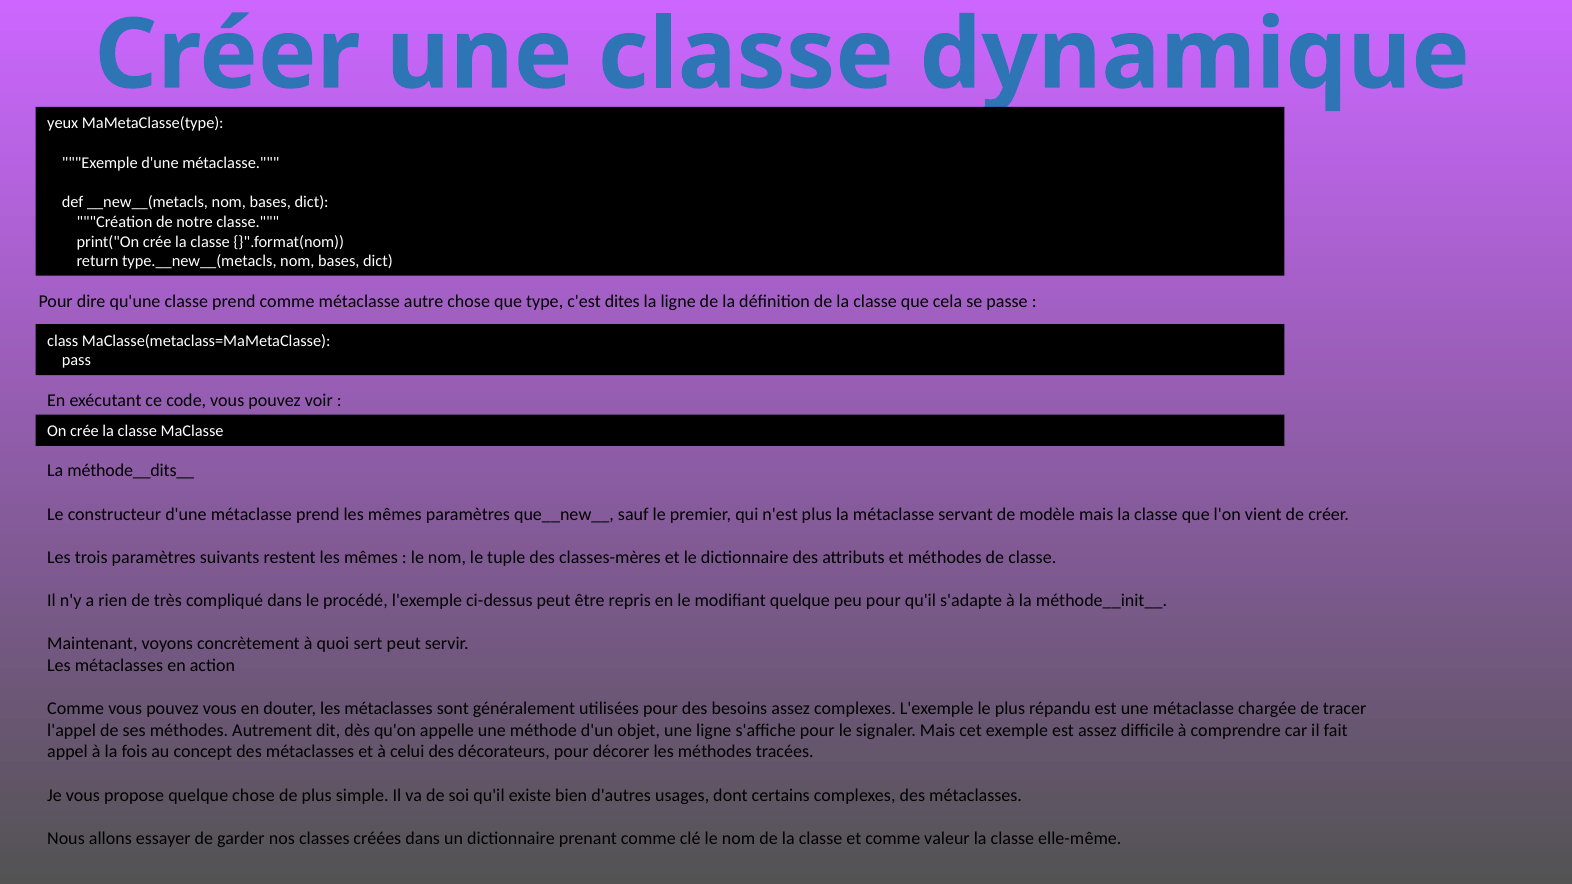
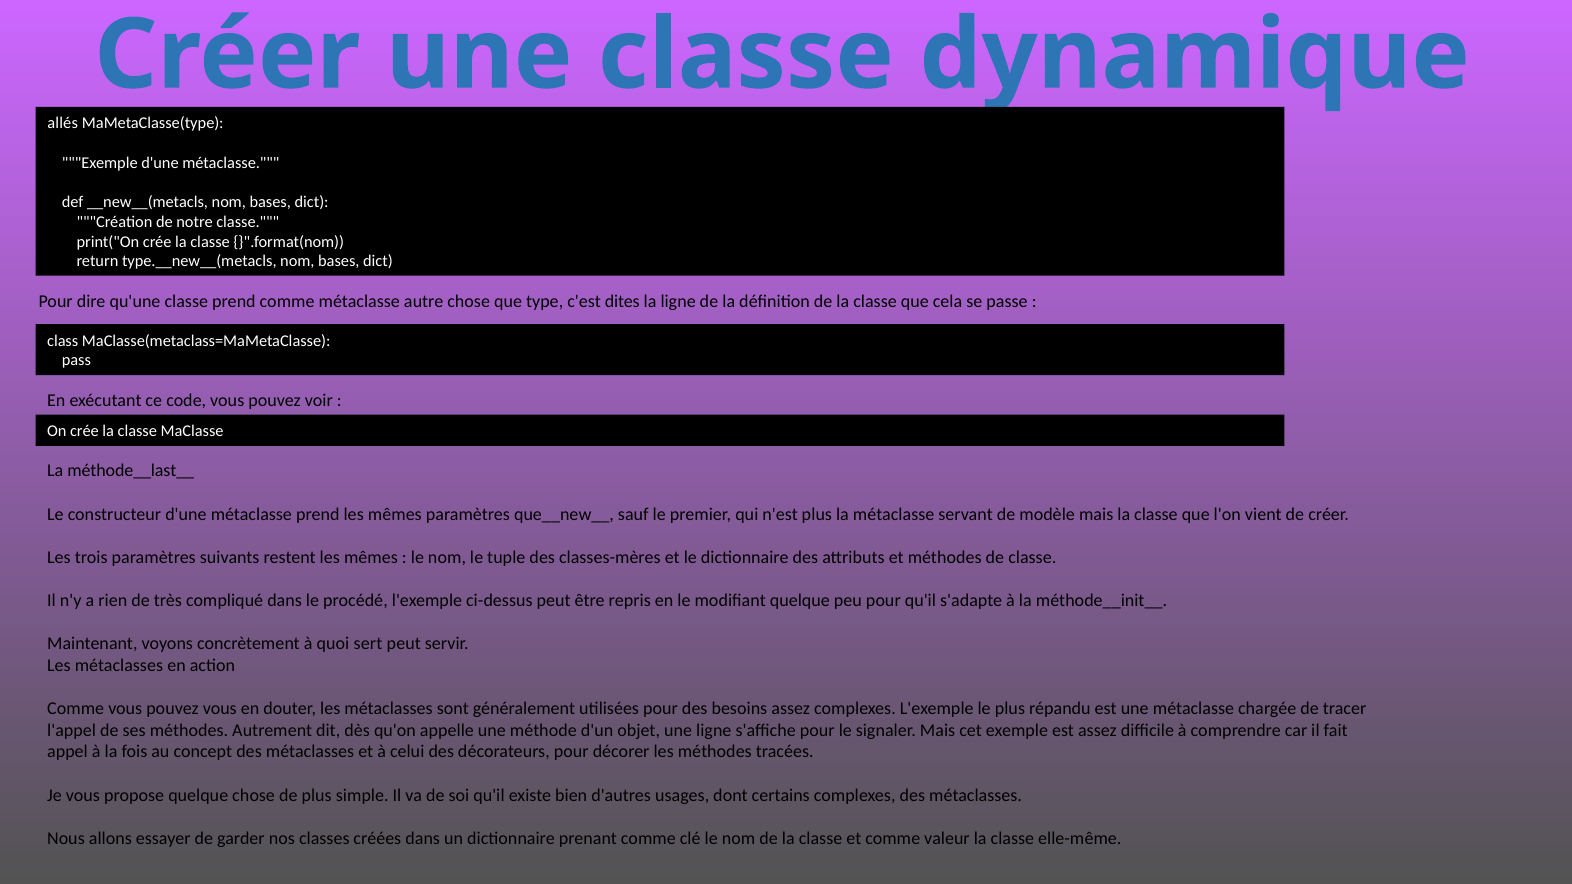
yeux: yeux -> allés (63, 124)
méthode__dits__: méthode__dits__ -> méthode__last__ (131, 471)
